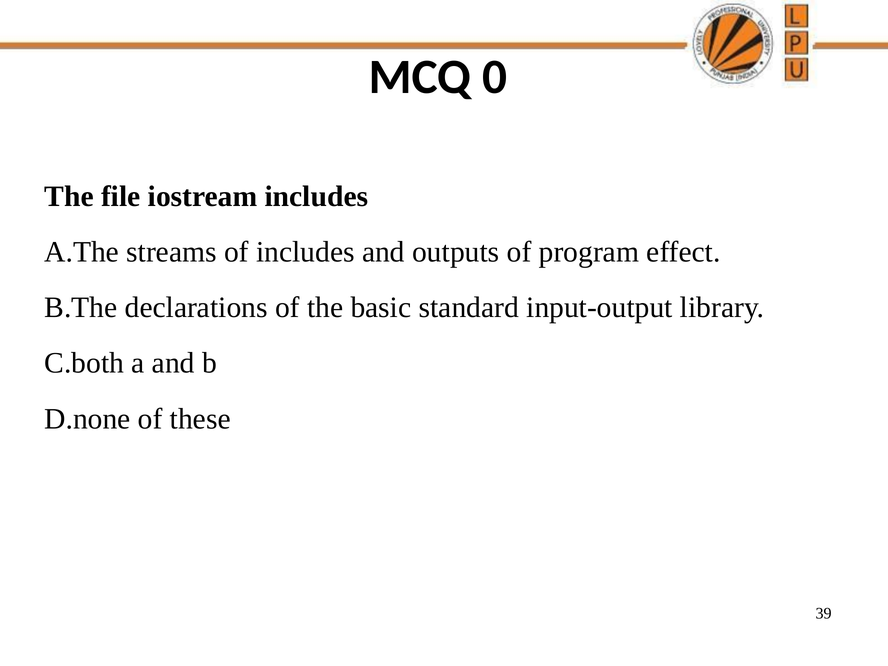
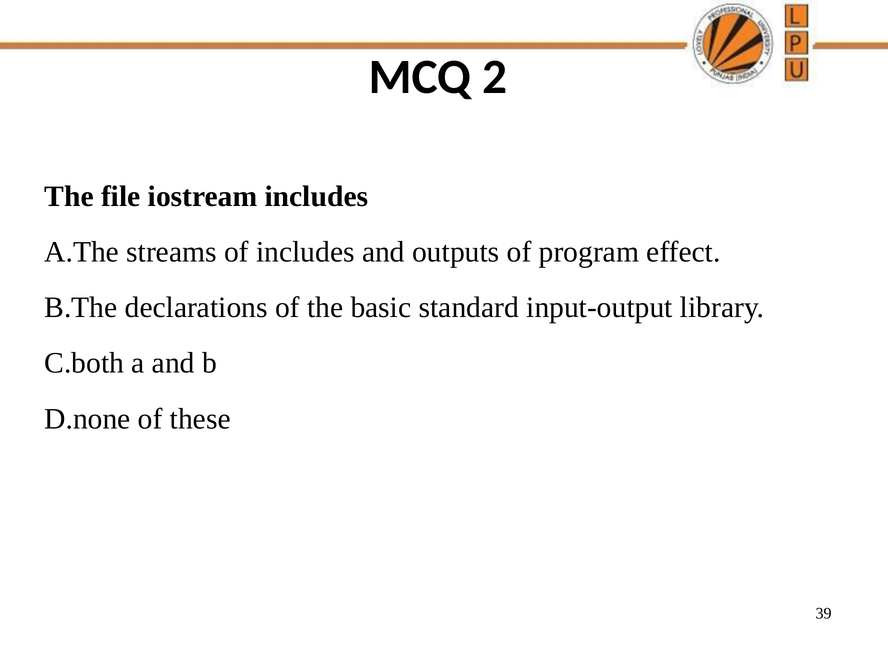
0: 0 -> 2 (495, 77)
